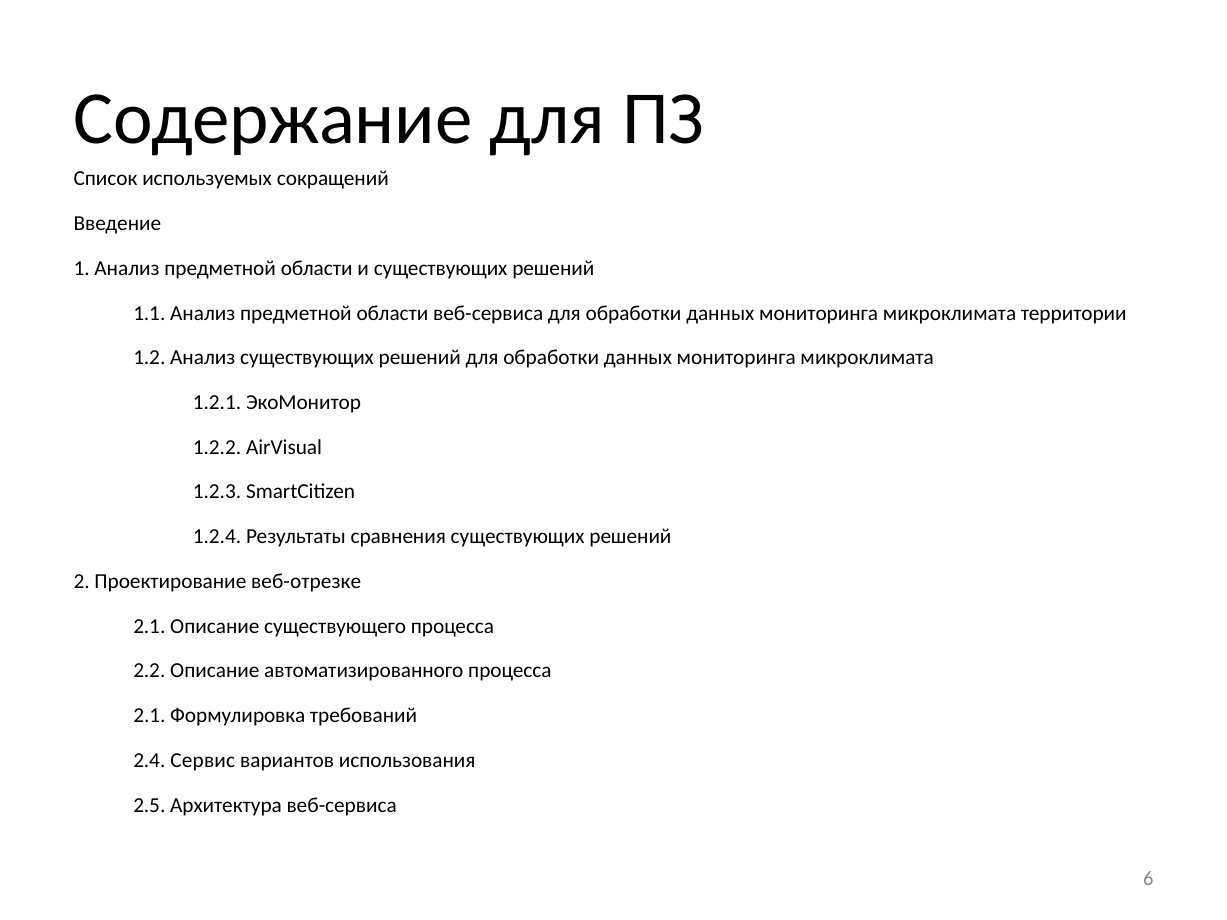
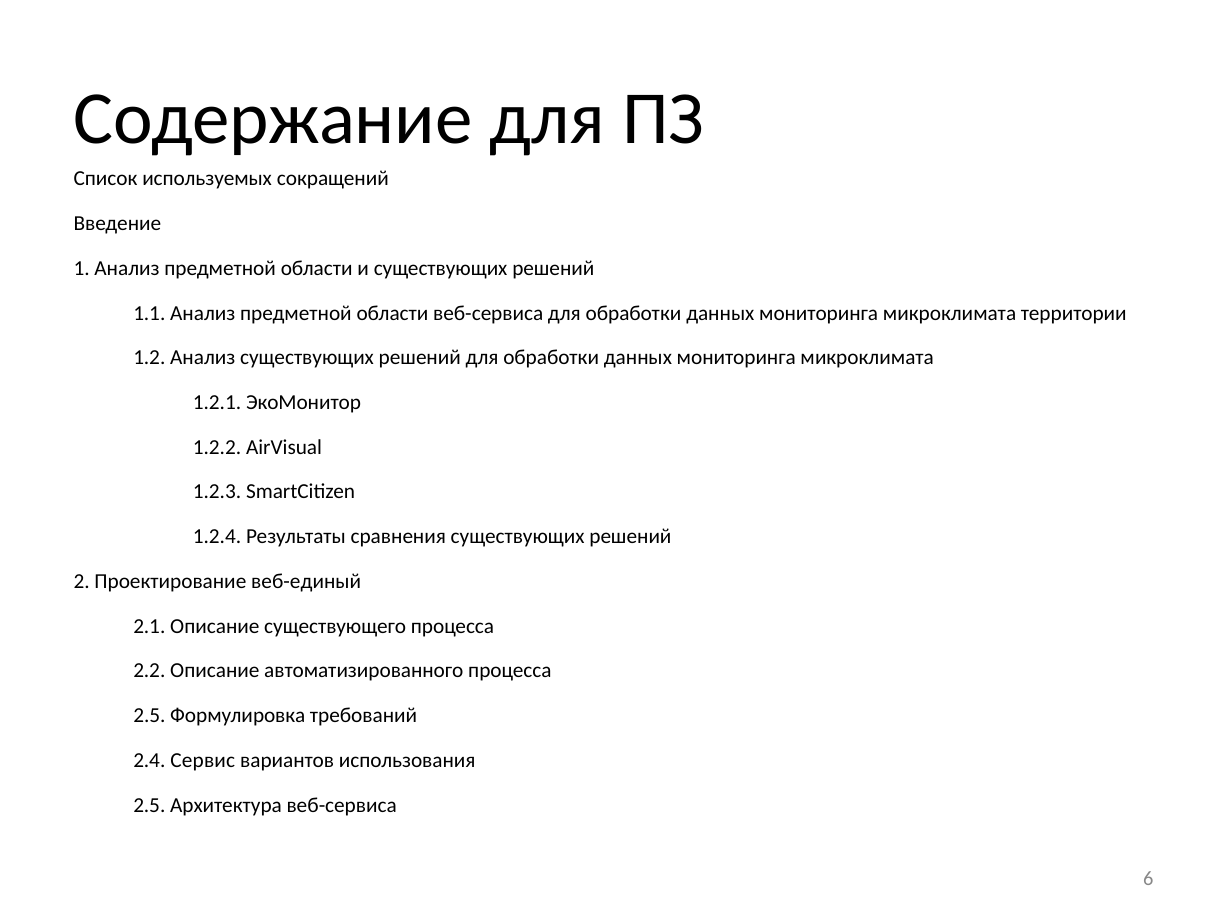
веб-отрезке: веб-отрезке -> веб-единый (306, 582)
2.1: 2.1 -> 2.5 (149, 716)
